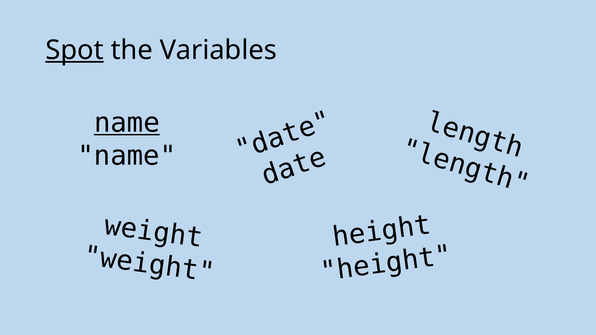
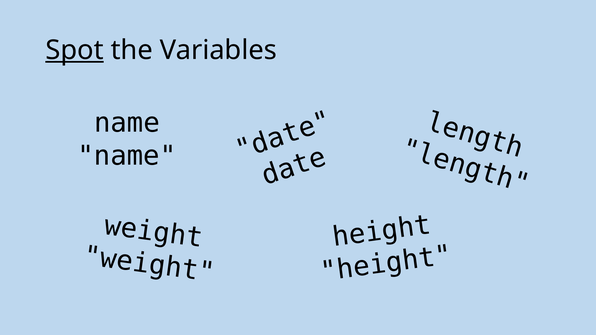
name underline: present -> none (127, 123)
